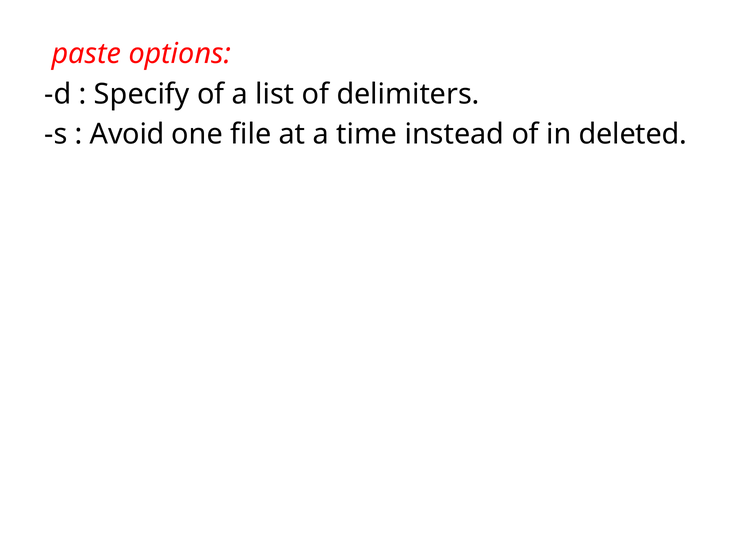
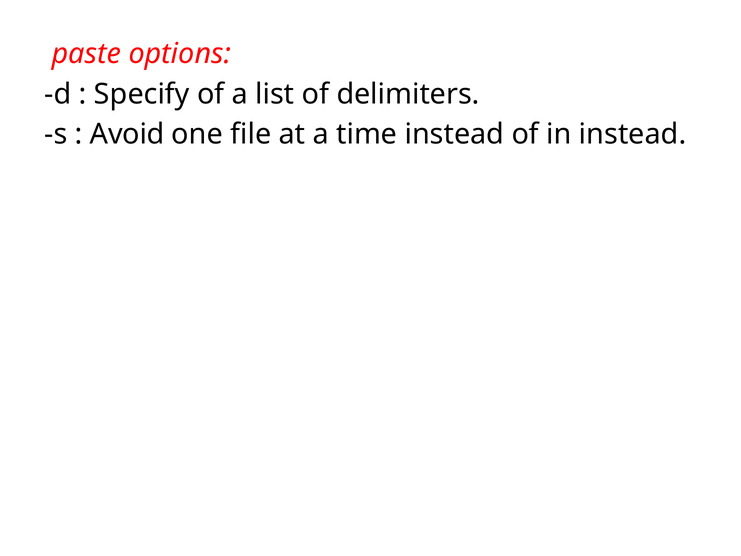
in deleted: deleted -> instead (633, 134)
